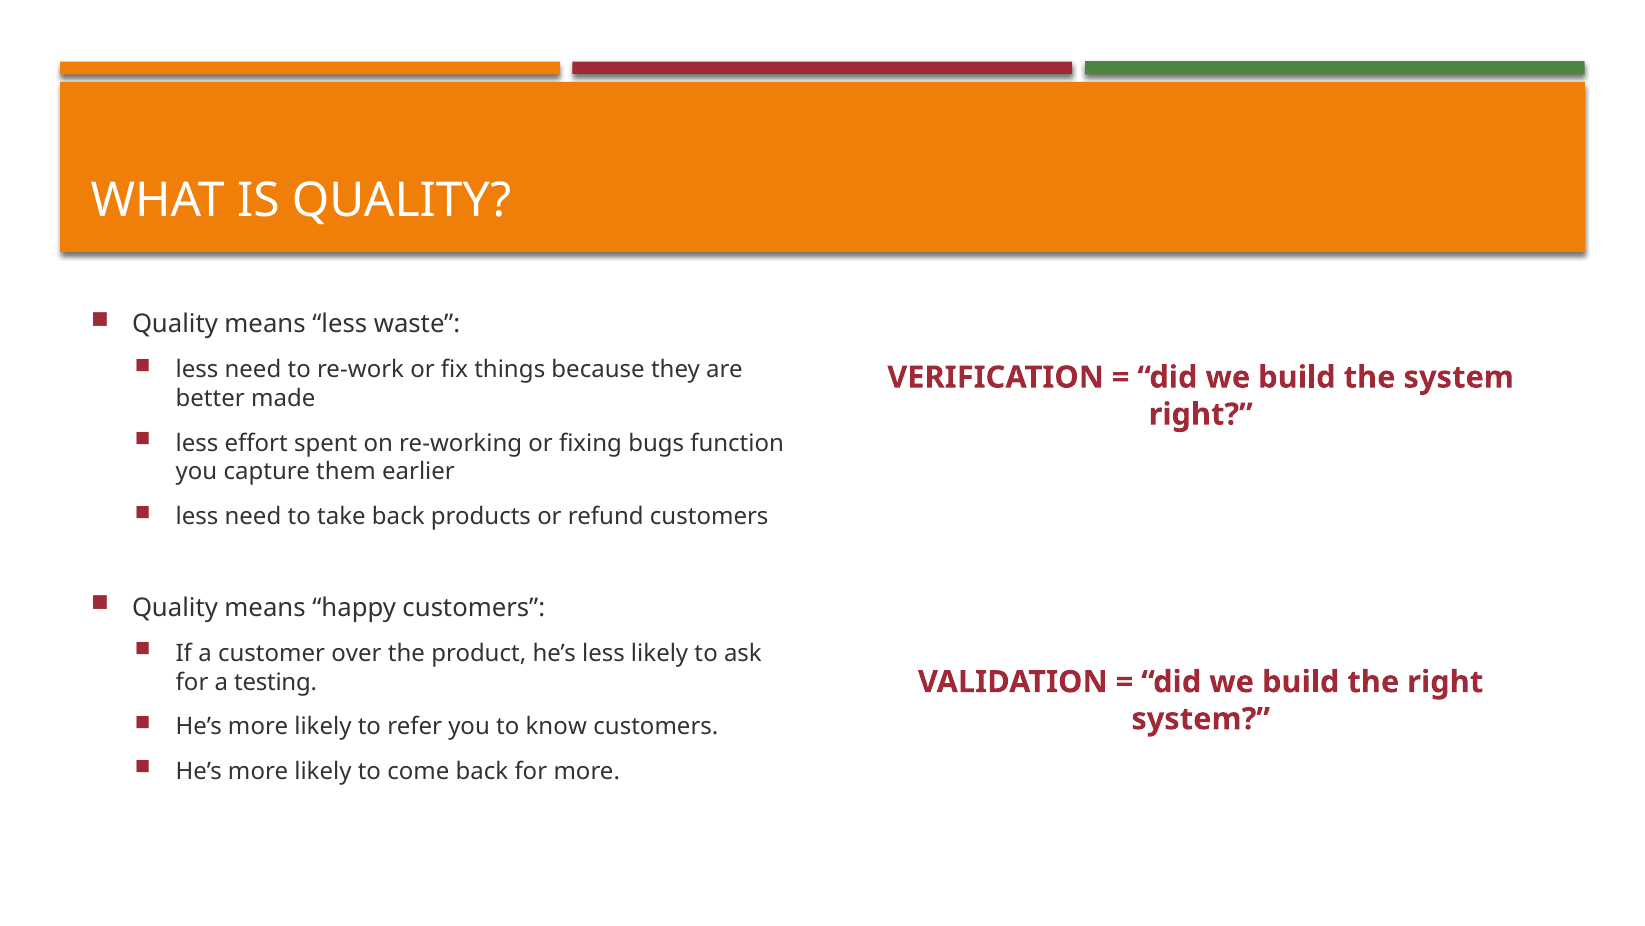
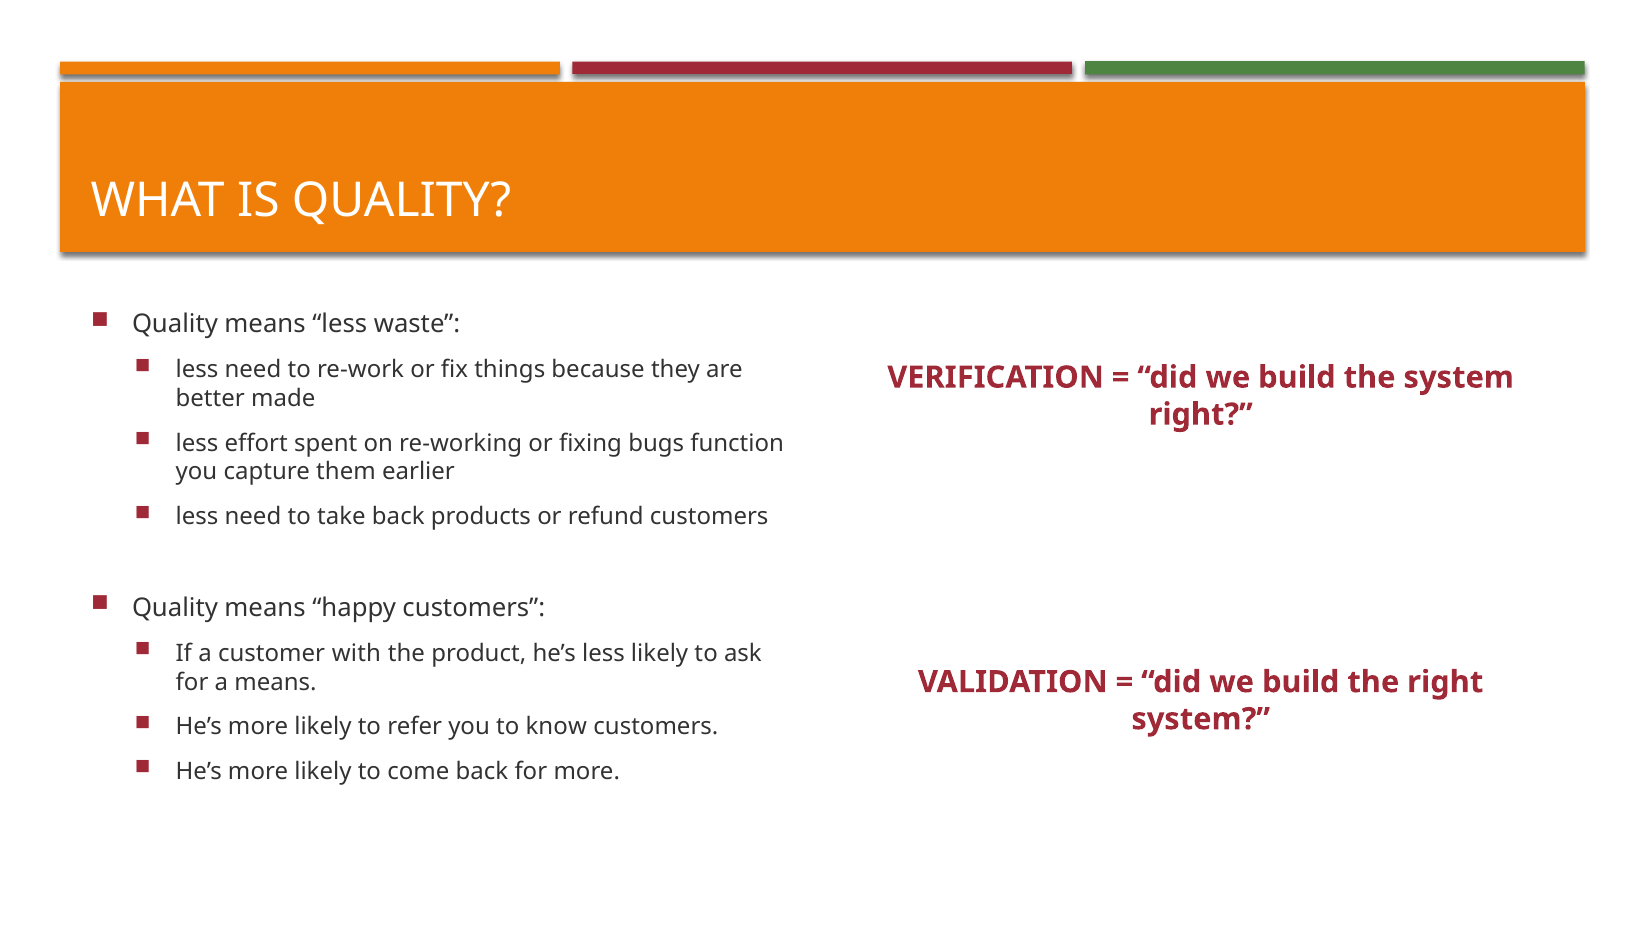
over: over -> with (356, 653)
a testing: testing -> means (275, 682)
